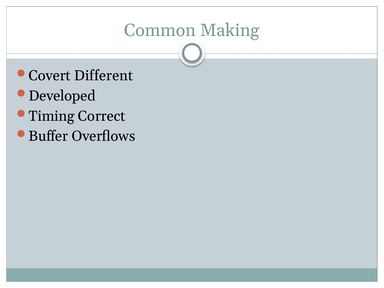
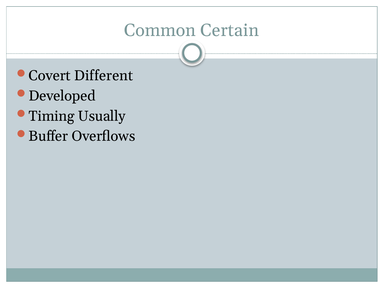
Making: Making -> Certain (230, 30)
Correct: Correct -> Usually (102, 116)
